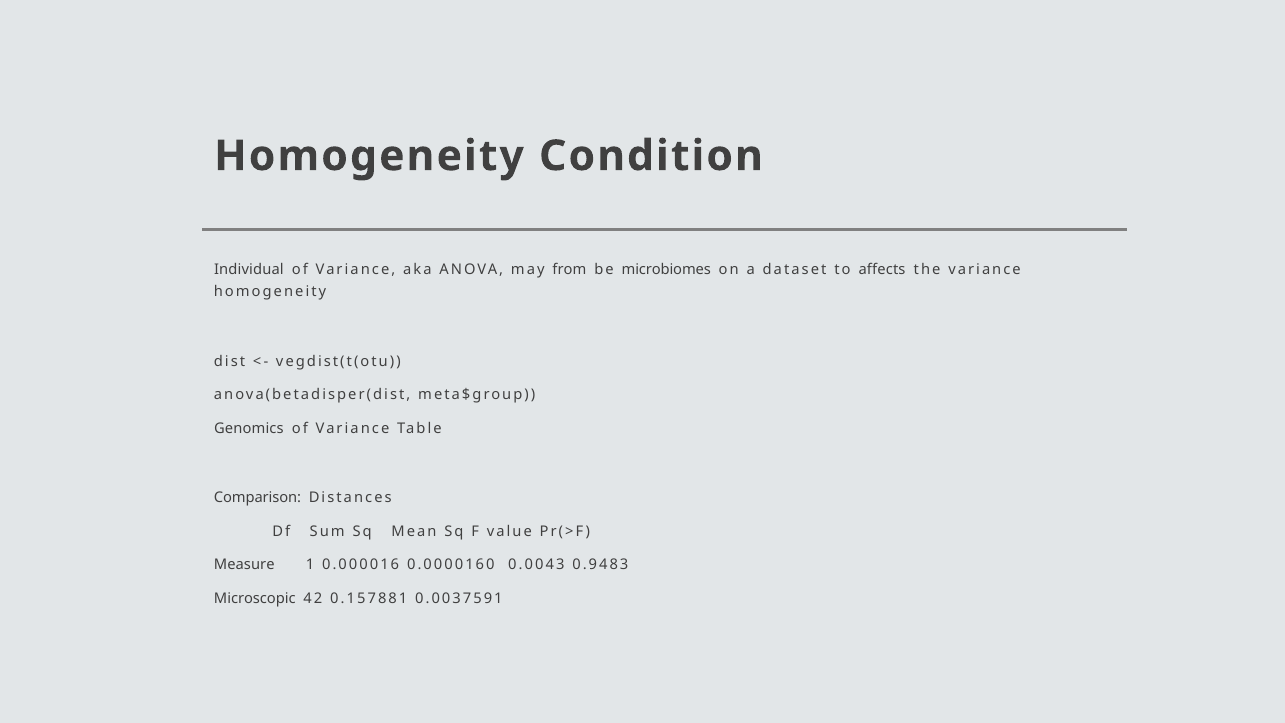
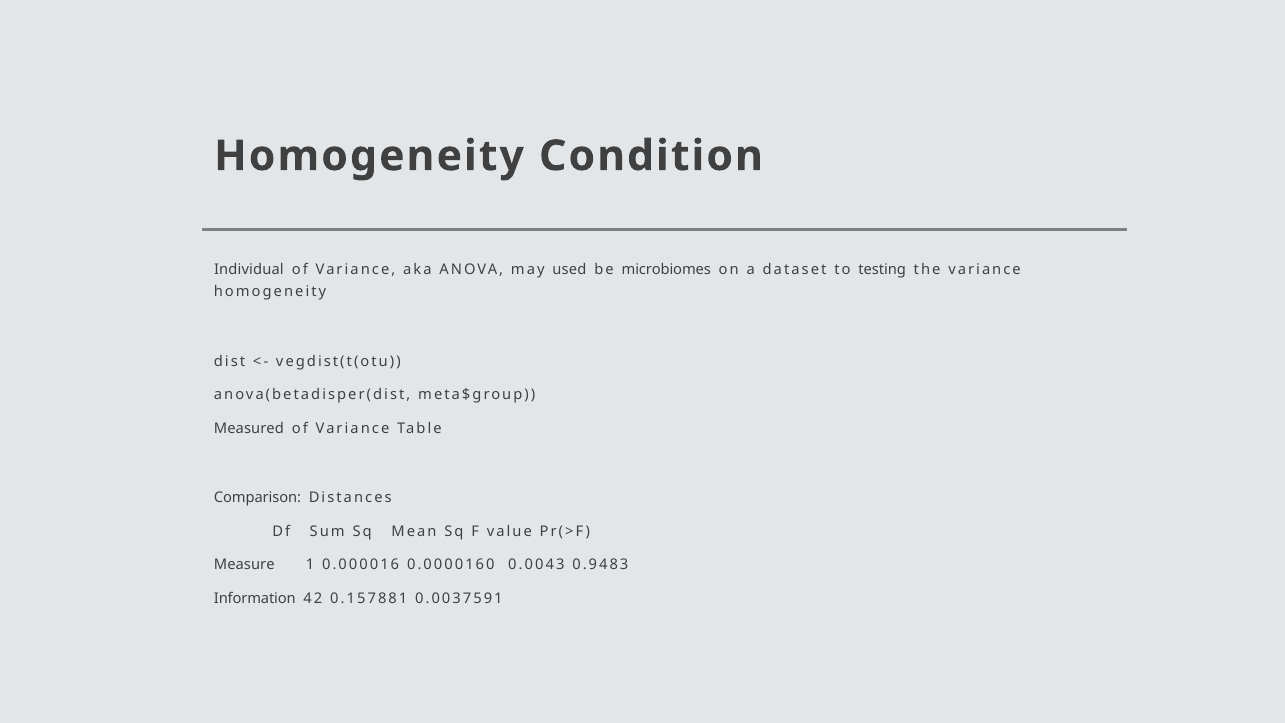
from: from -> used (569, 270)
affects: affects -> testing (882, 270)
Genomics: Genomics -> Measured (249, 428)
Microscopic: Microscopic -> Information (255, 598)
